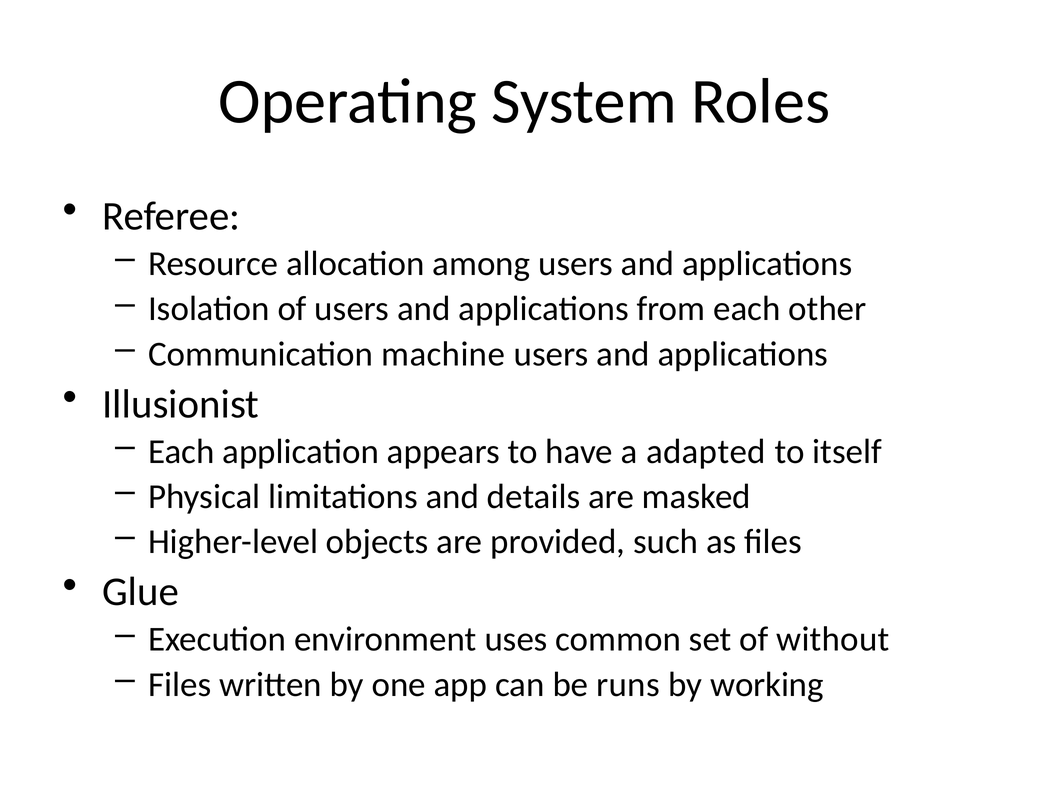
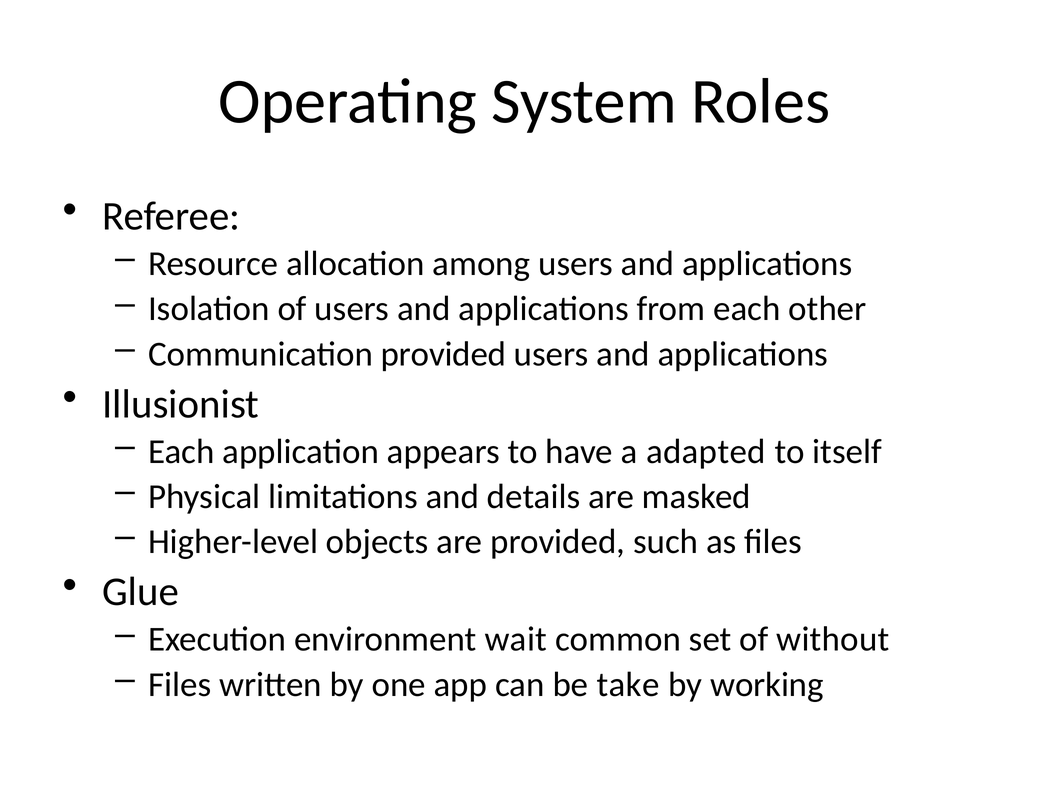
Communication machine: machine -> provided (443, 354)
uses: uses -> wait (516, 639)
runs: runs -> take (628, 684)
